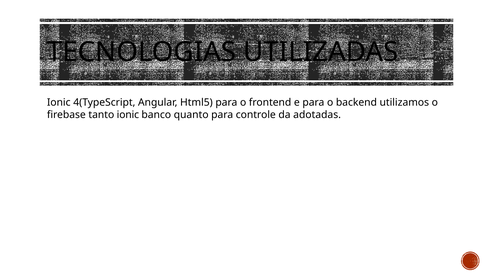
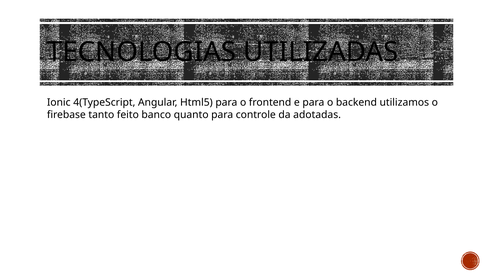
tanto ionic: ionic -> feito (128, 115)
